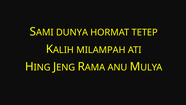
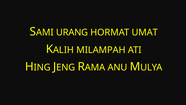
DUNYA: DUNYA -> URANG (72, 32)
TETEP: TETEP -> UMAT (145, 32)
